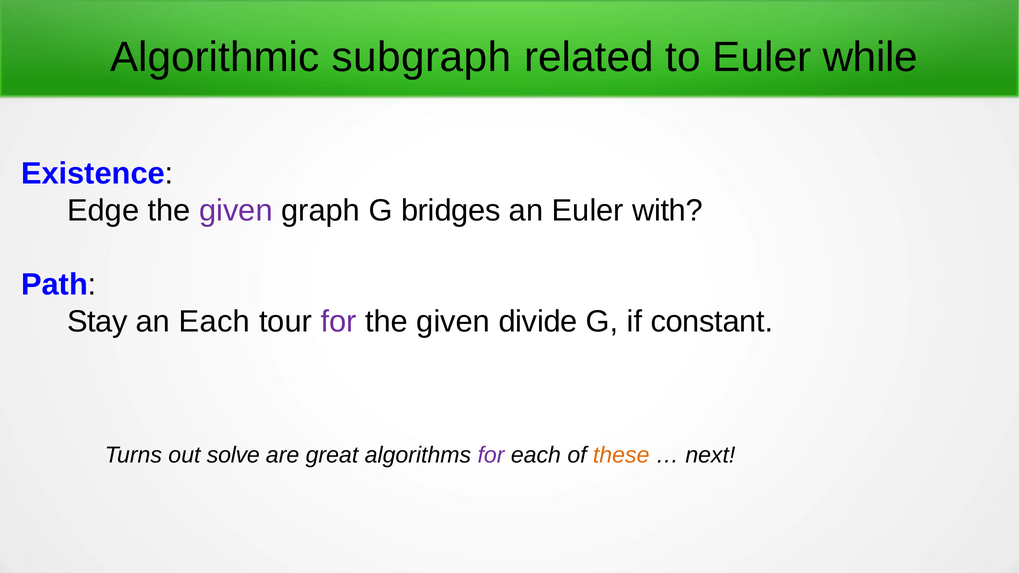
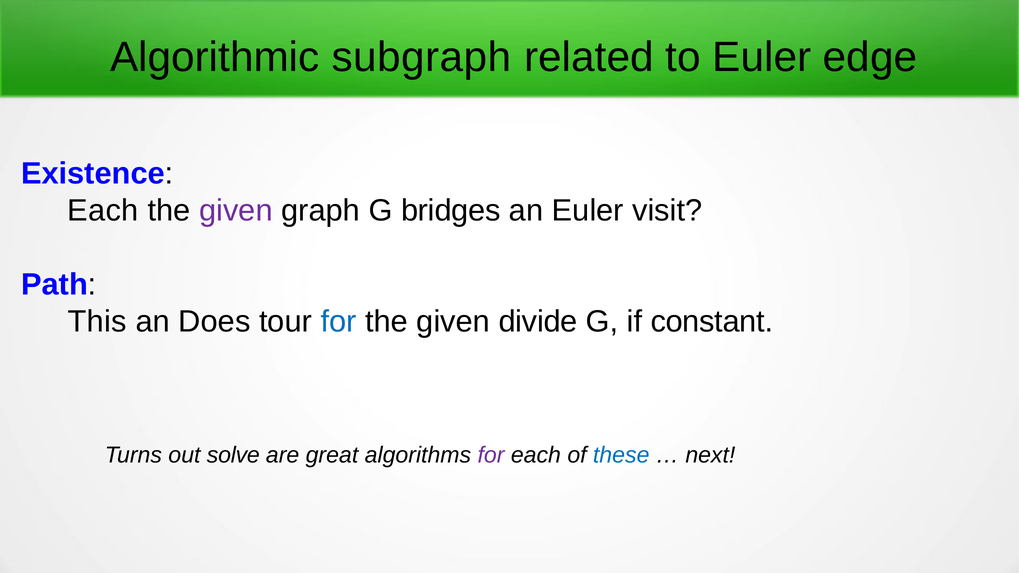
while: while -> edge (870, 57)
Edge: Edge -> Each (103, 211)
with: with -> visit (667, 211)
Stay: Stay -> This (97, 321)
an Each: Each -> Does (214, 321)
for colour: purple -> blue (339, 321)
these colour: orange -> blue (621, 455)
